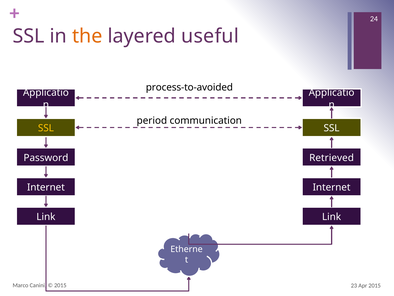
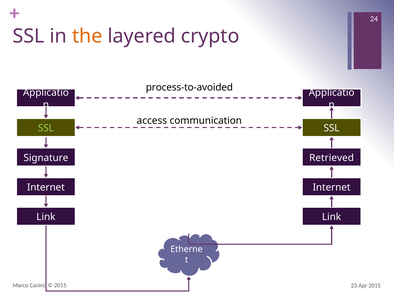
useful: useful -> crypto (210, 36)
period: period -> access (152, 120)
SSL colour: yellow -> light green (46, 128)
Password: Password -> Signature (46, 158)
